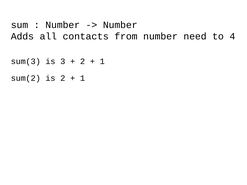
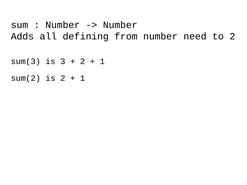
contacts: contacts -> defining (86, 36)
to 4: 4 -> 2 (232, 36)
